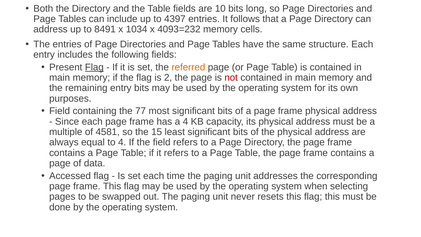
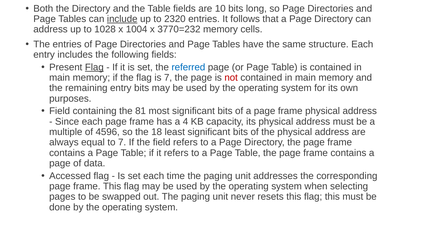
include underline: none -> present (122, 19)
4397: 4397 -> 2320 (175, 19)
8491: 8491 -> 1028 (105, 29)
1034: 1034 -> 1004 (137, 29)
4093=232: 4093=232 -> 3770=232 (179, 29)
referred colour: orange -> blue (188, 67)
is 2: 2 -> 7 (168, 78)
77: 77 -> 81 (141, 111)
4581: 4581 -> 4596 (108, 132)
15: 15 -> 18 (157, 132)
to 4: 4 -> 7 (122, 142)
